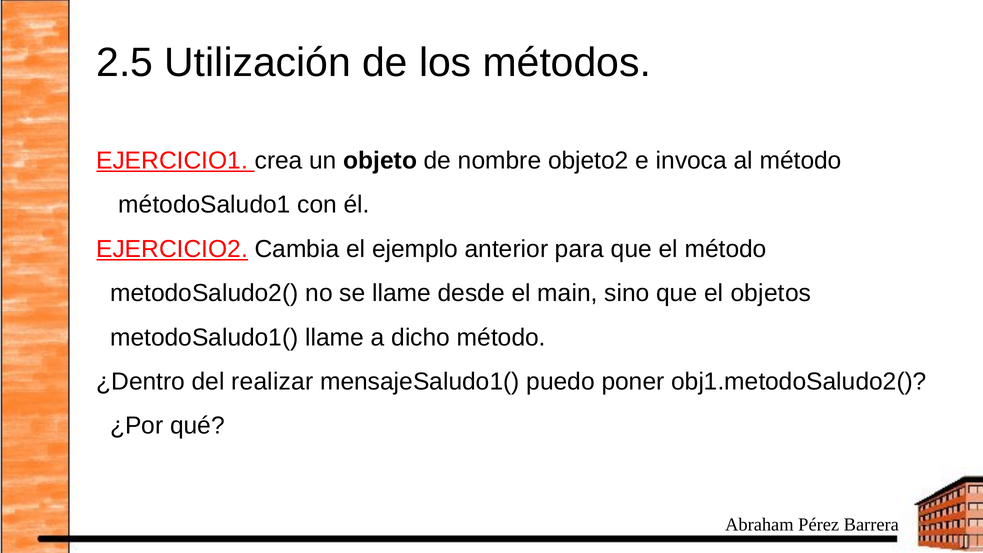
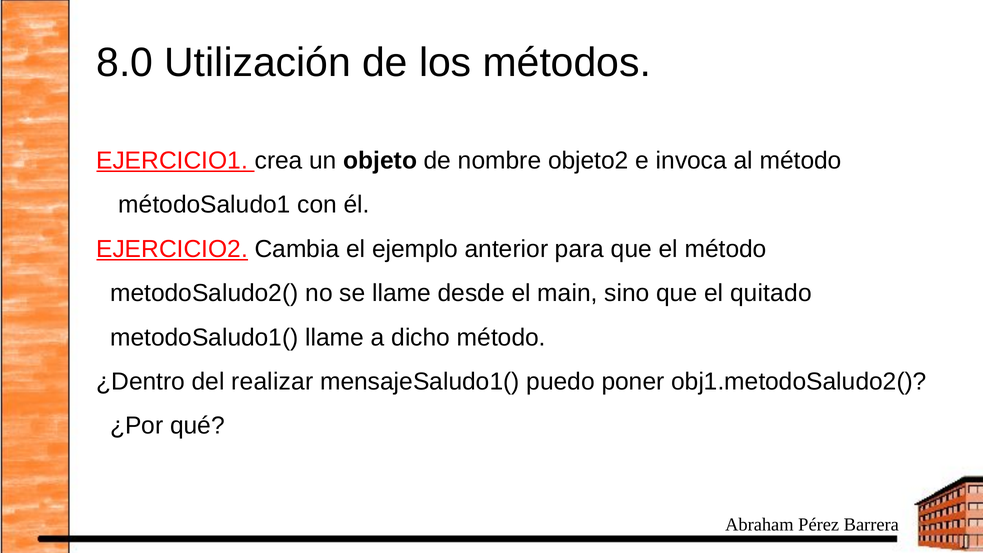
2.5: 2.5 -> 8.0 (125, 63)
objetos: objetos -> quitado (771, 293)
